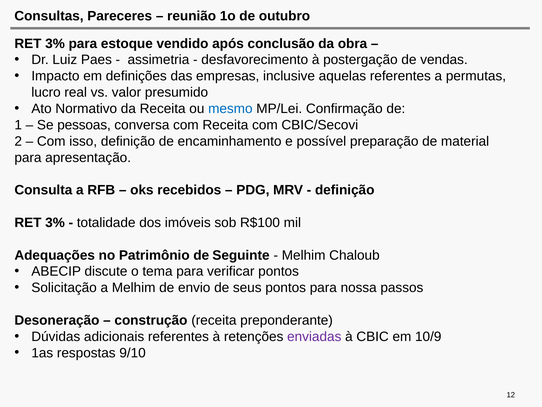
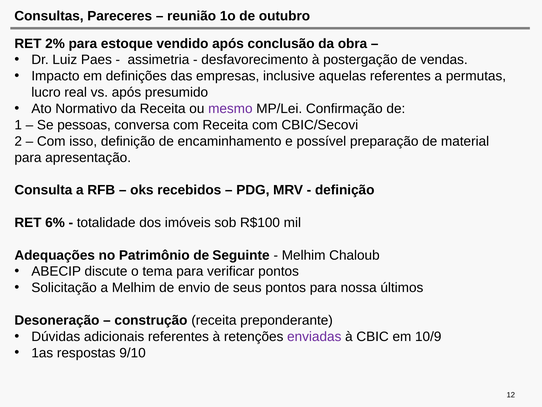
3%: 3% -> 2% (55, 44)
vs valor: valor -> após (126, 92)
mesmo colour: blue -> purple (230, 109)
3%: 3% -> 6% (55, 222)
passos: passos -> últimos (402, 287)
